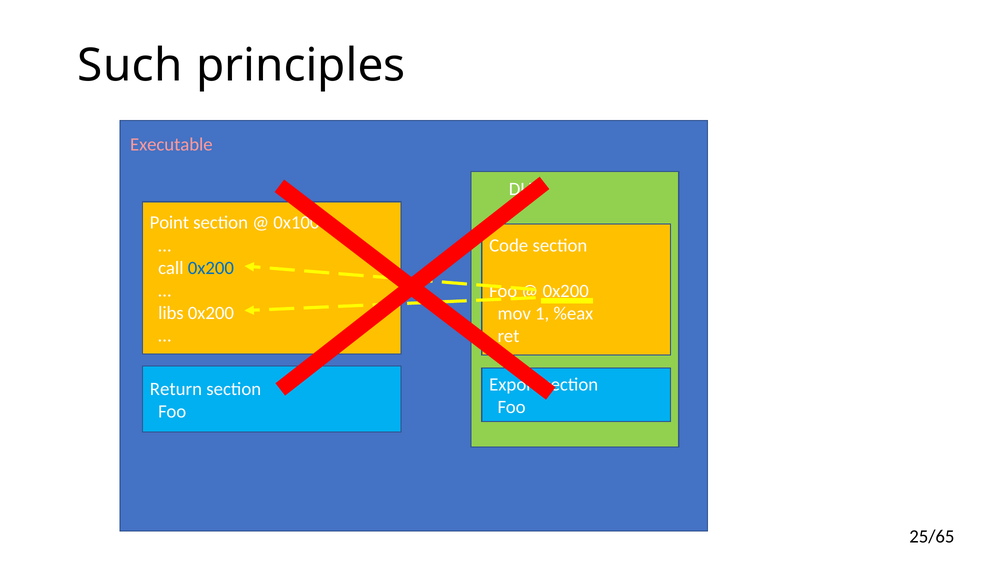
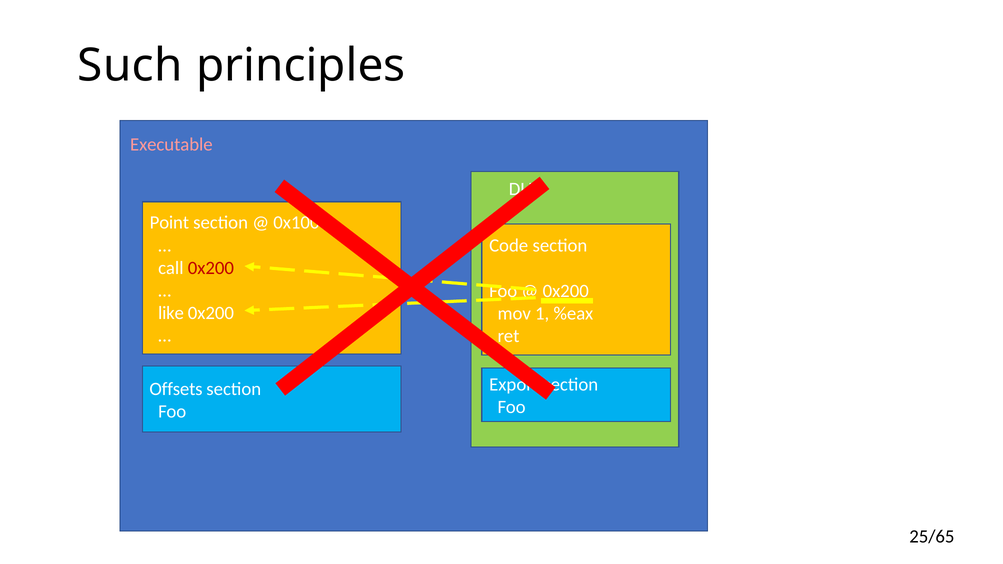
0x200 colour: blue -> red (211, 268)
libs: libs -> like (171, 313)
Return: Return -> Offsets (176, 389)
